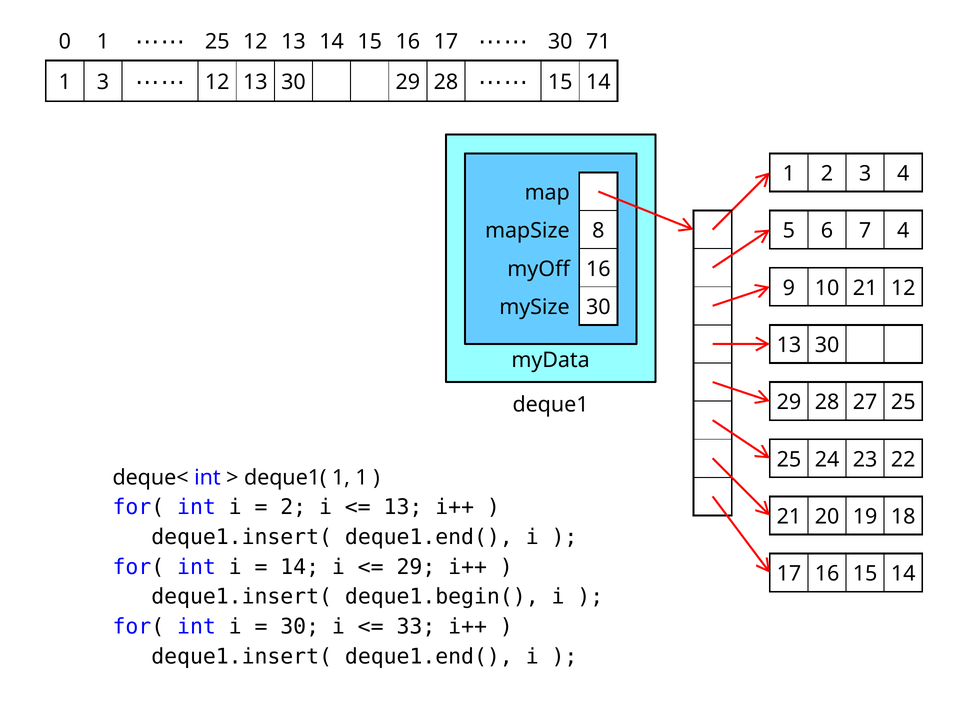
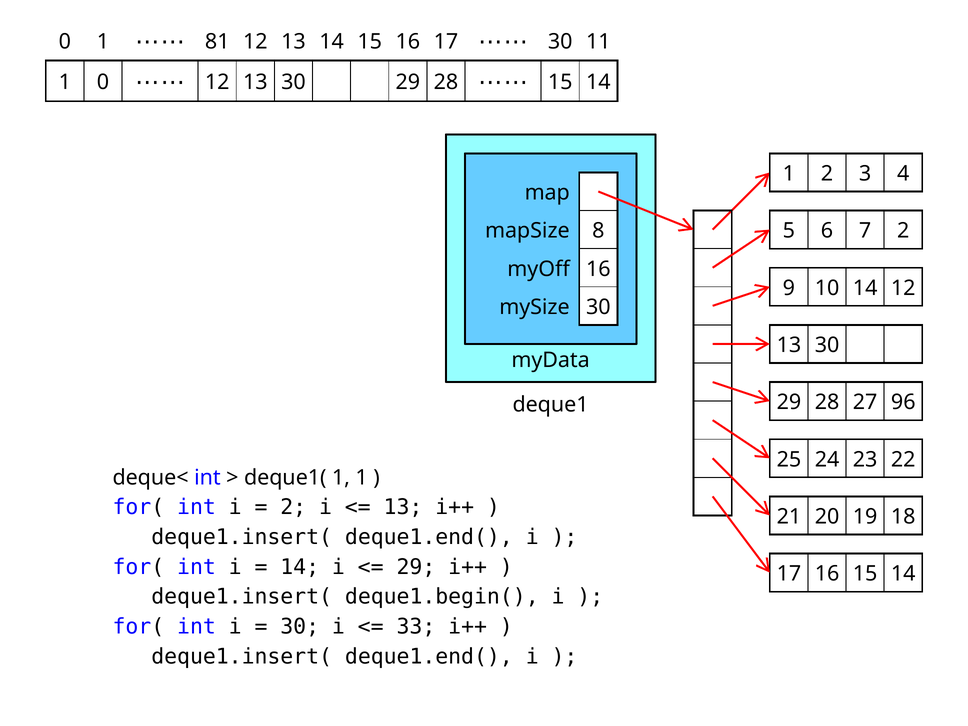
25: 25 -> 81 (217, 41)
71: 71 -> 11 (598, 41)
1 3: 3 -> 0 (103, 82)
7 4: 4 -> 2 (903, 231)
10 21: 21 -> 14 (865, 288)
27 25: 25 -> 96 (903, 402)
